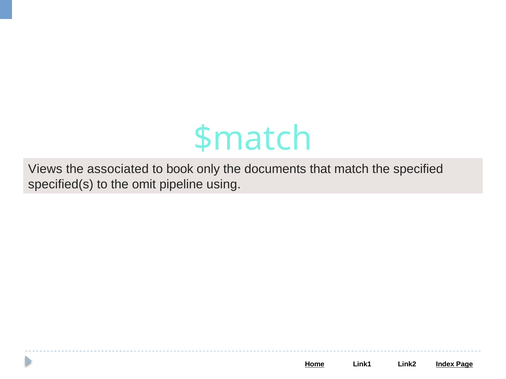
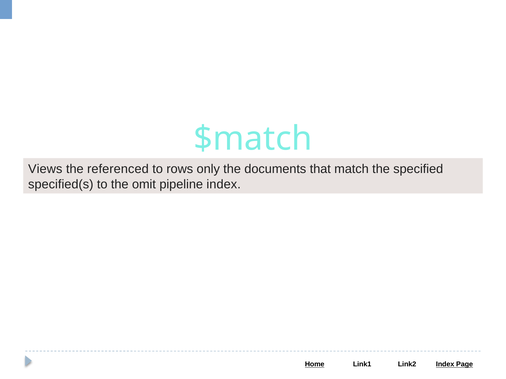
associated: associated -> referenced (118, 169)
book: book -> rows (180, 169)
pipeline using: using -> index (224, 184)
